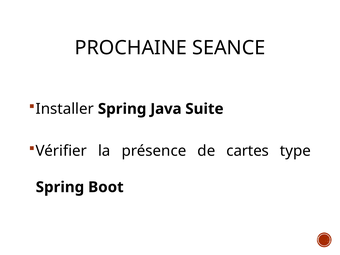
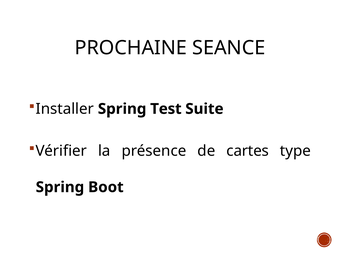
Java: Java -> Test (166, 109)
